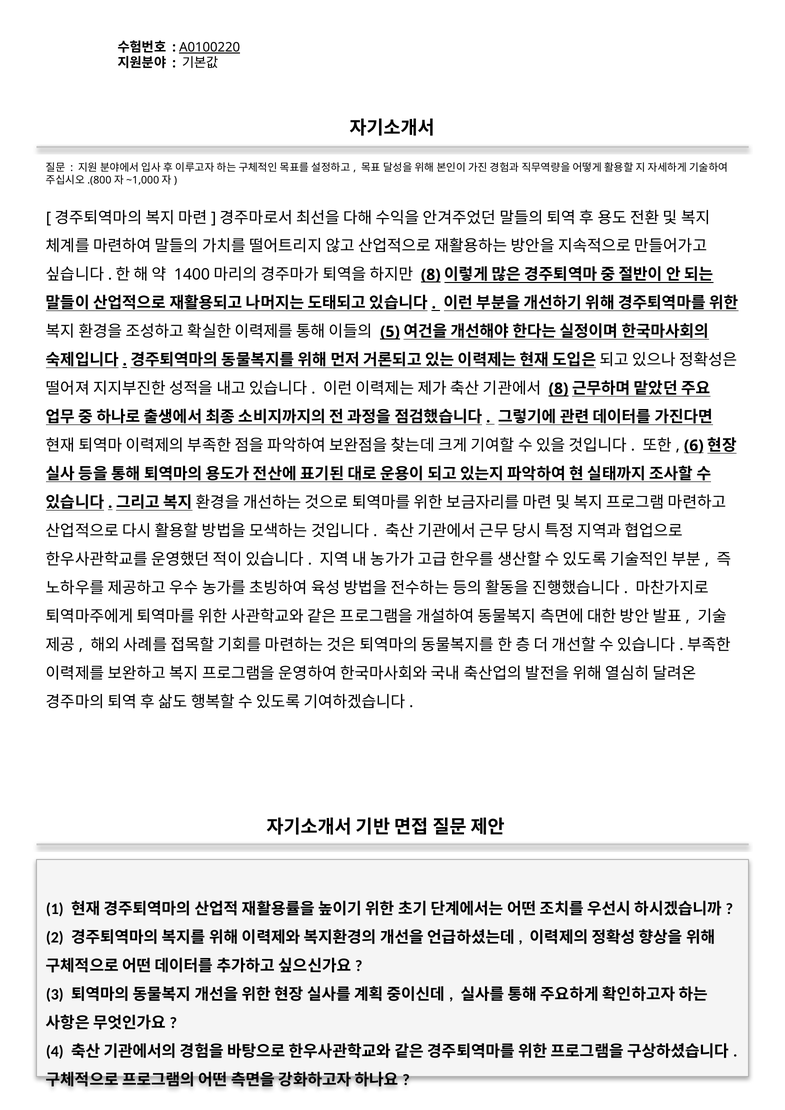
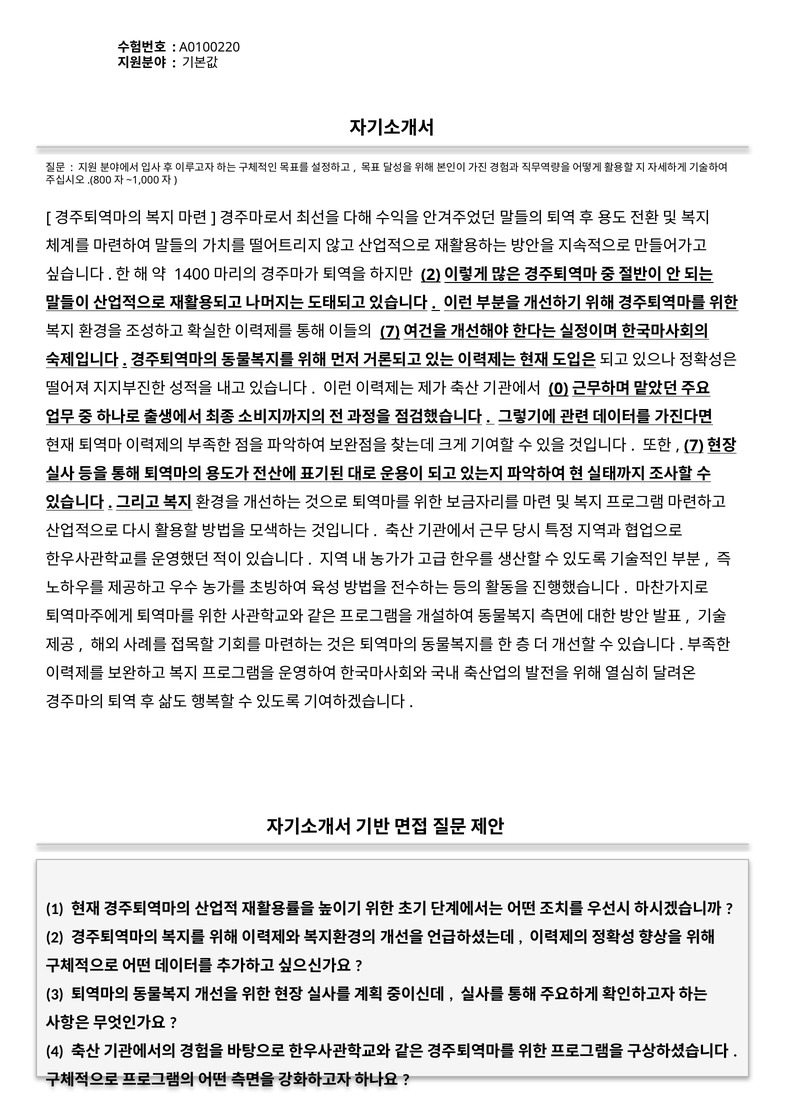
A0100220 underline: present -> none (210, 47)
8: 8 -> 2 (431, 275)
5: 5 -> 7 (390, 332)
8: 8 -> 0 (559, 389)
6: 6 -> 7 (694, 446)
